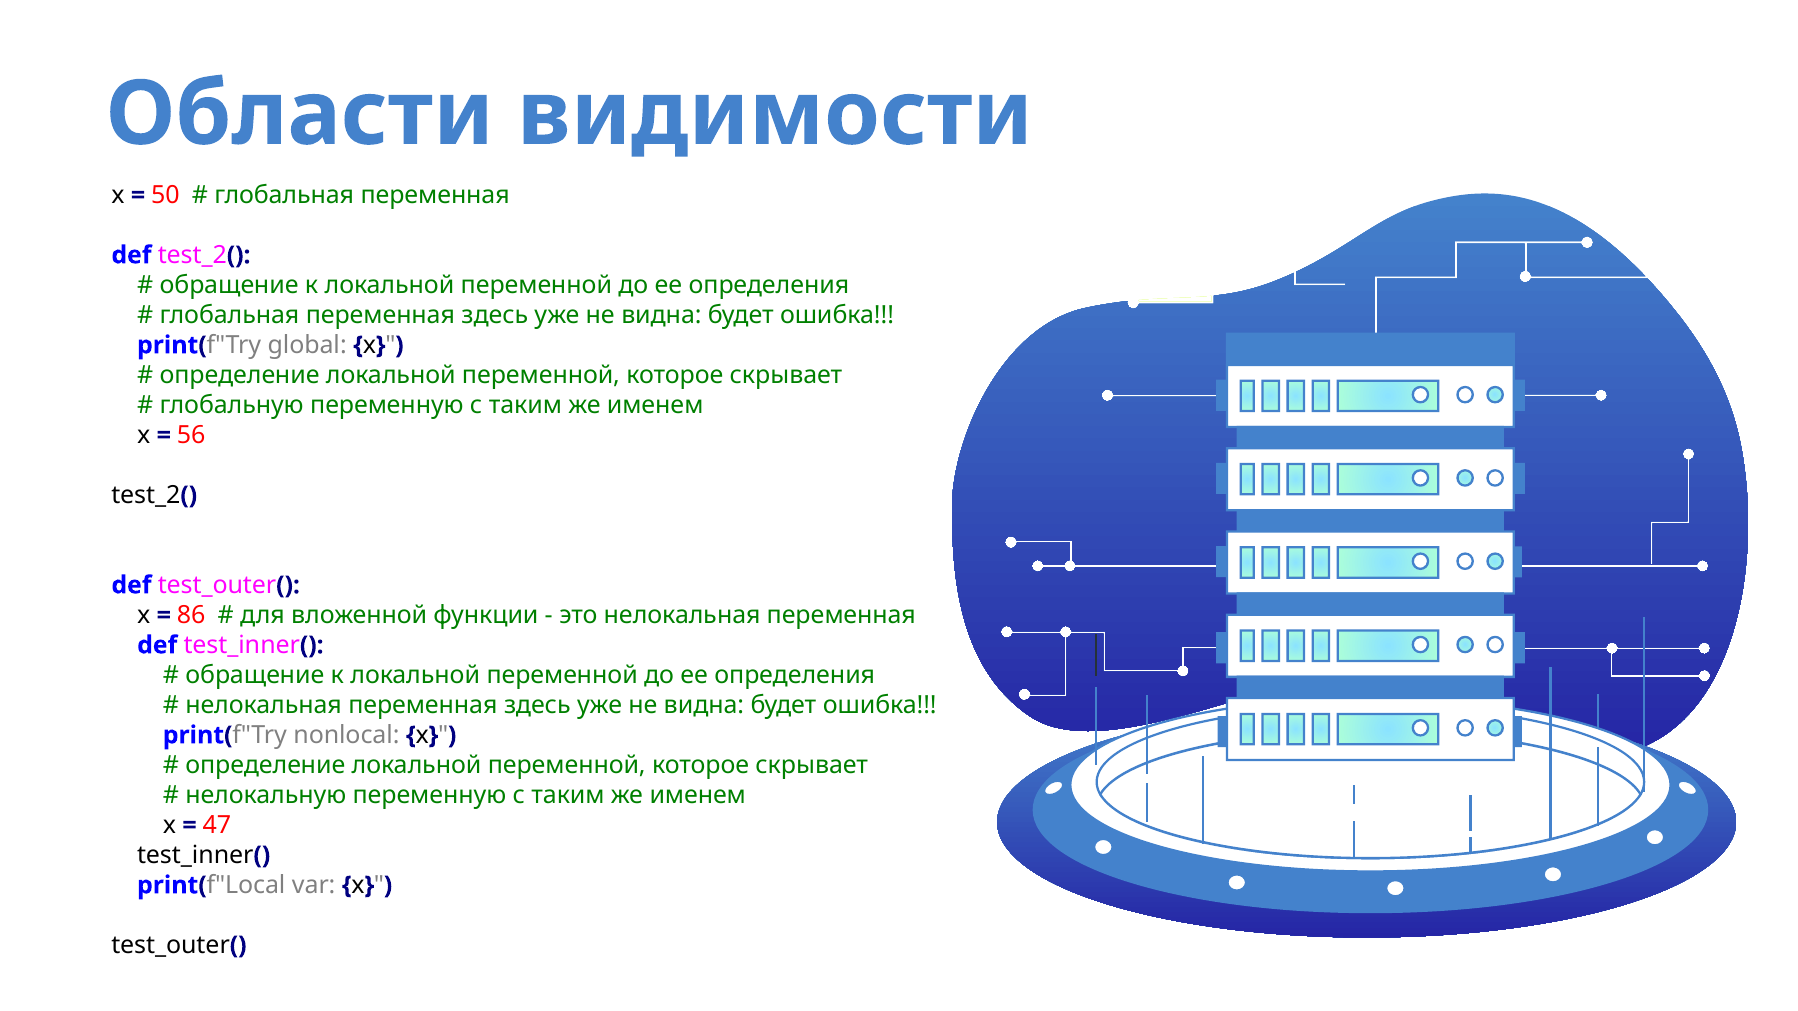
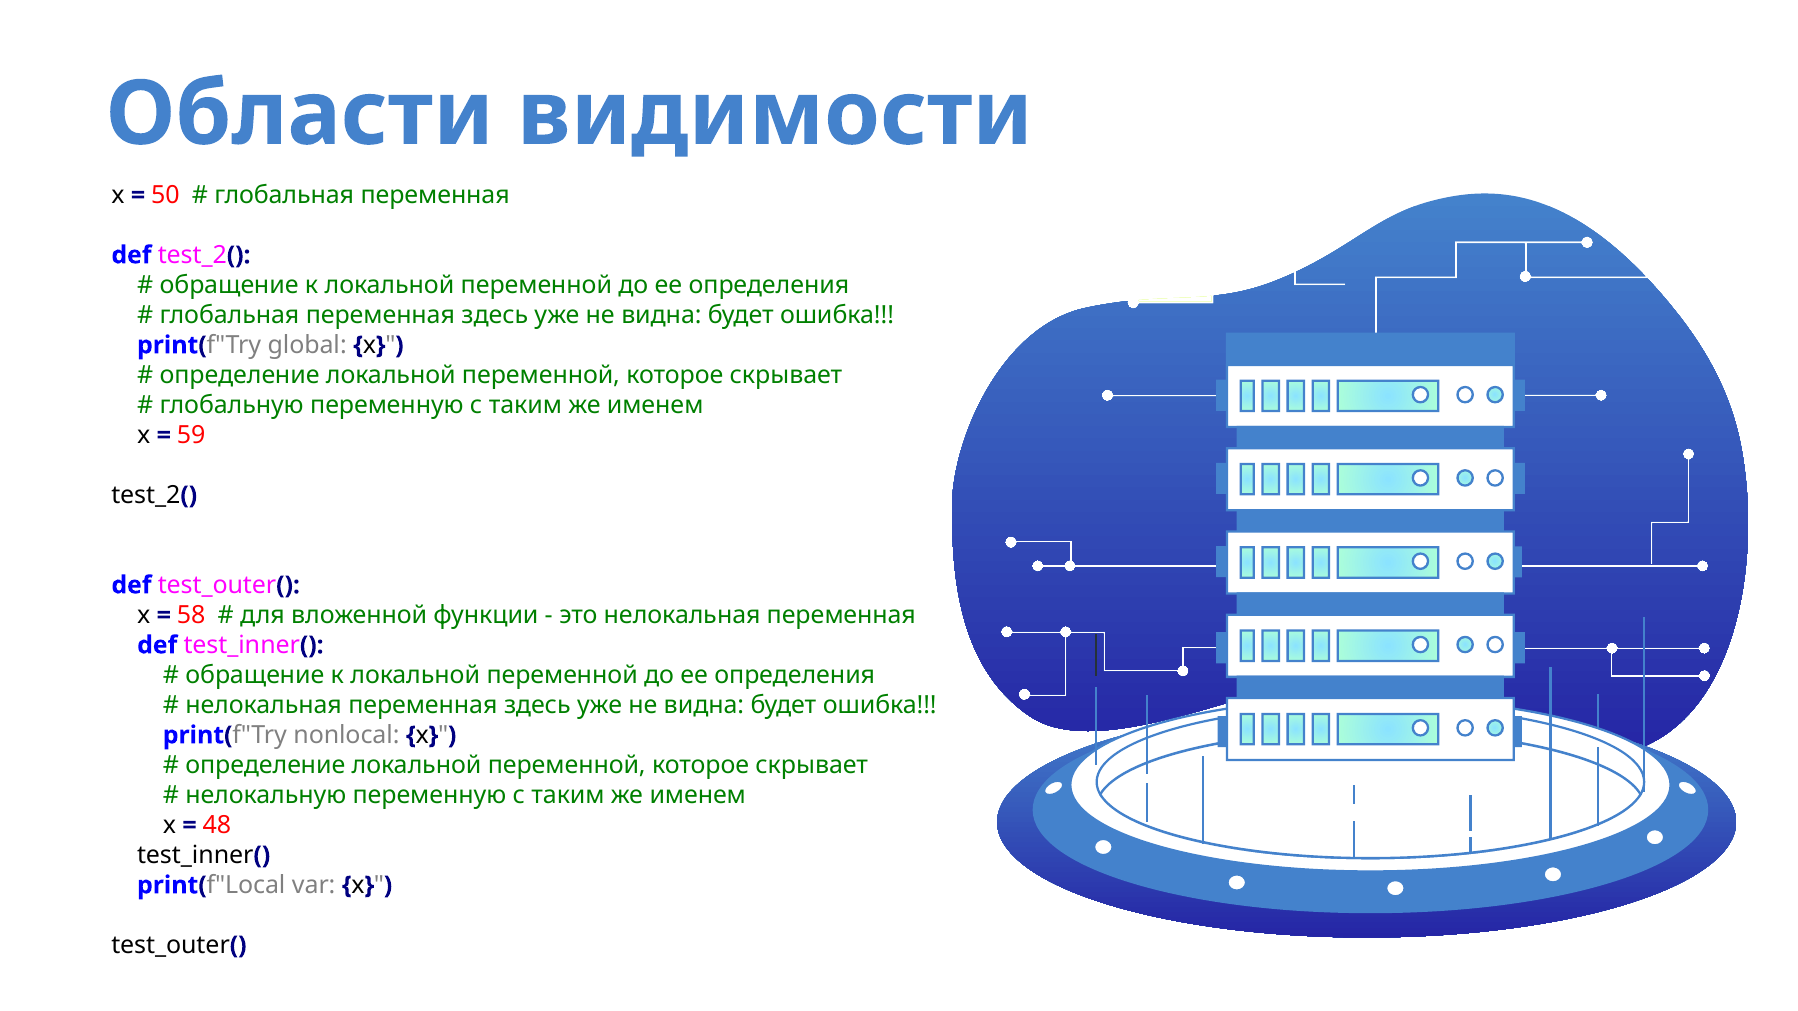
56: 56 -> 59 (191, 435)
86: 86 -> 58 (191, 615)
47: 47 -> 48 (217, 825)
